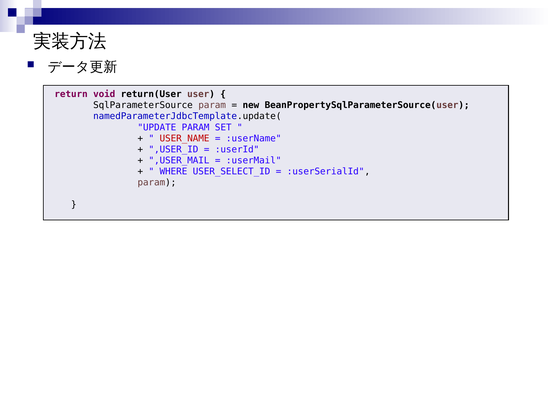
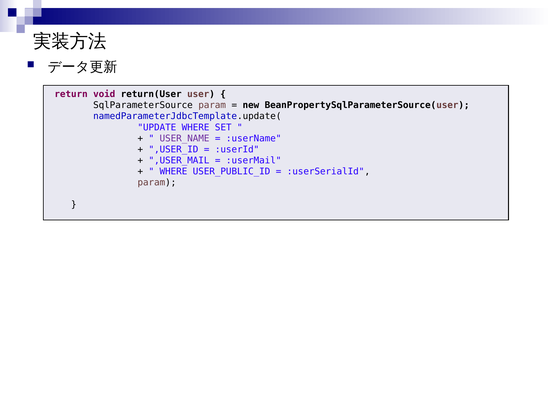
UPDATE PARAM: PARAM -> WHERE (196, 127)
USER_NAME colour: red -> purple (185, 138)
USER_SELECT_ID: USER_SELECT_ID -> USER_PUBLIC_ID (232, 171)
